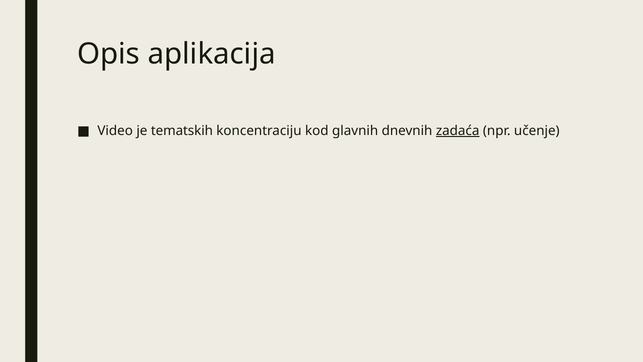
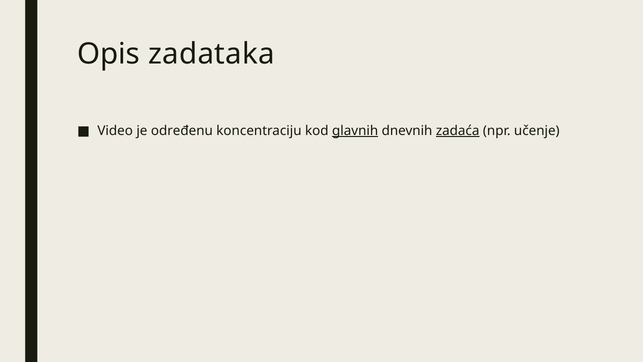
aplikacija: aplikacija -> zadataka (211, 54)
tematskih: tematskih -> određenu (182, 131)
glavnih underline: none -> present (355, 131)
